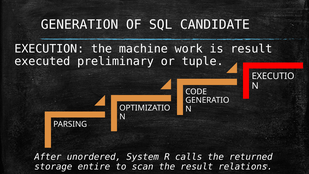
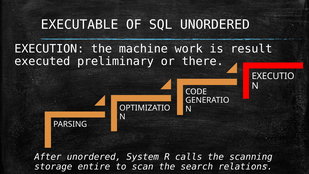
GENERATION: GENERATION -> EXECUTABLE (80, 25)
SQL CANDIDATE: CANDIDATE -> UNORDERED (215, 25)
tuple: tuple -> there (203, 61)
returned: returned -> scanning (251, 157)
the result: result -> search (197, 166)
